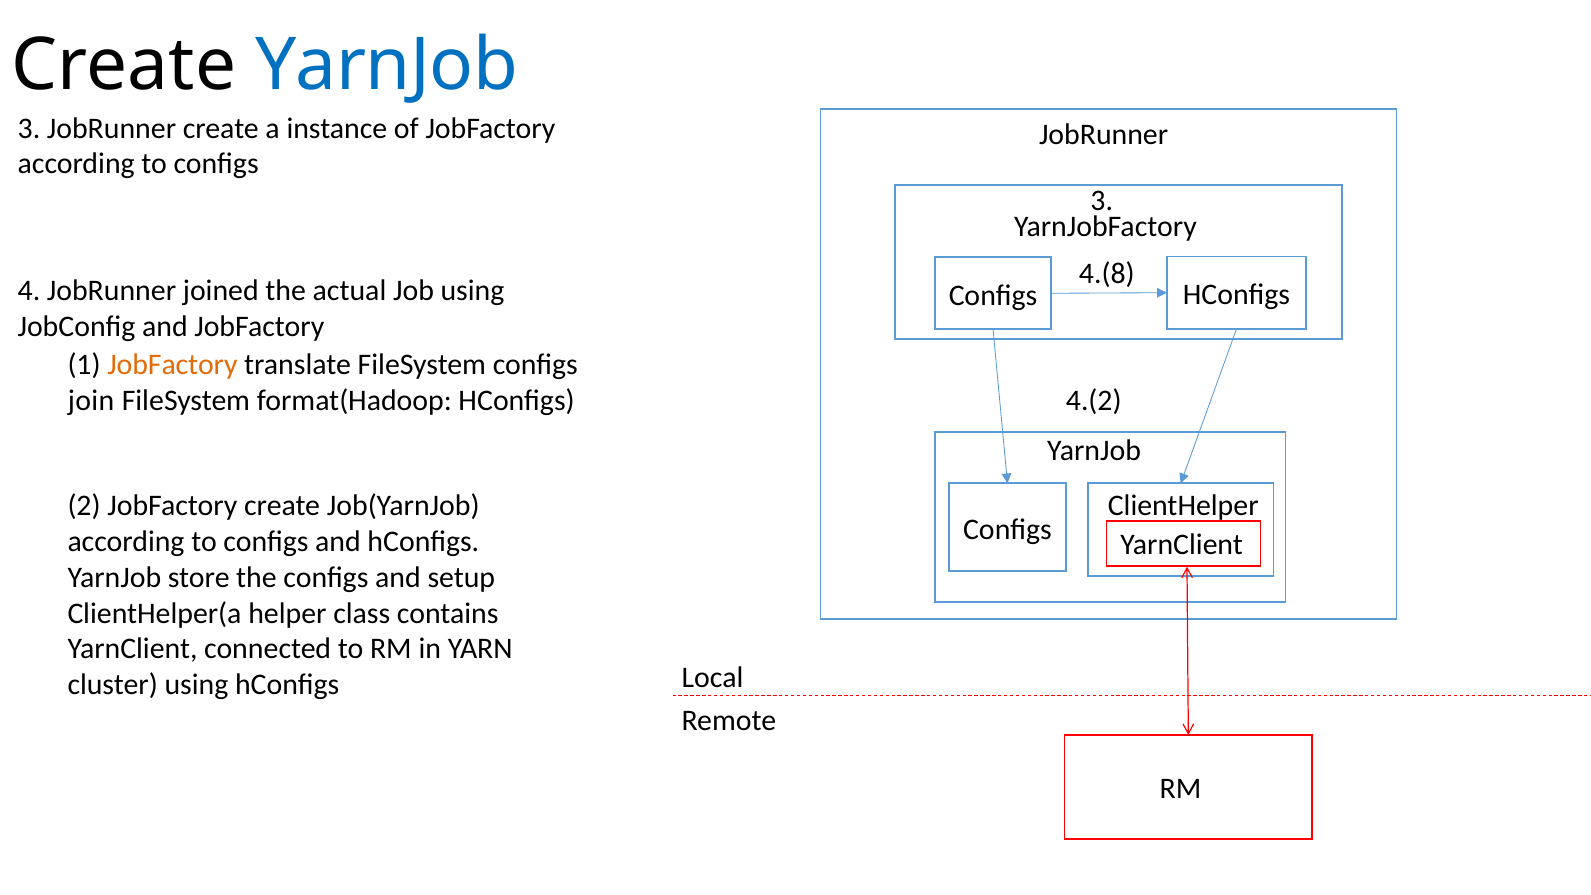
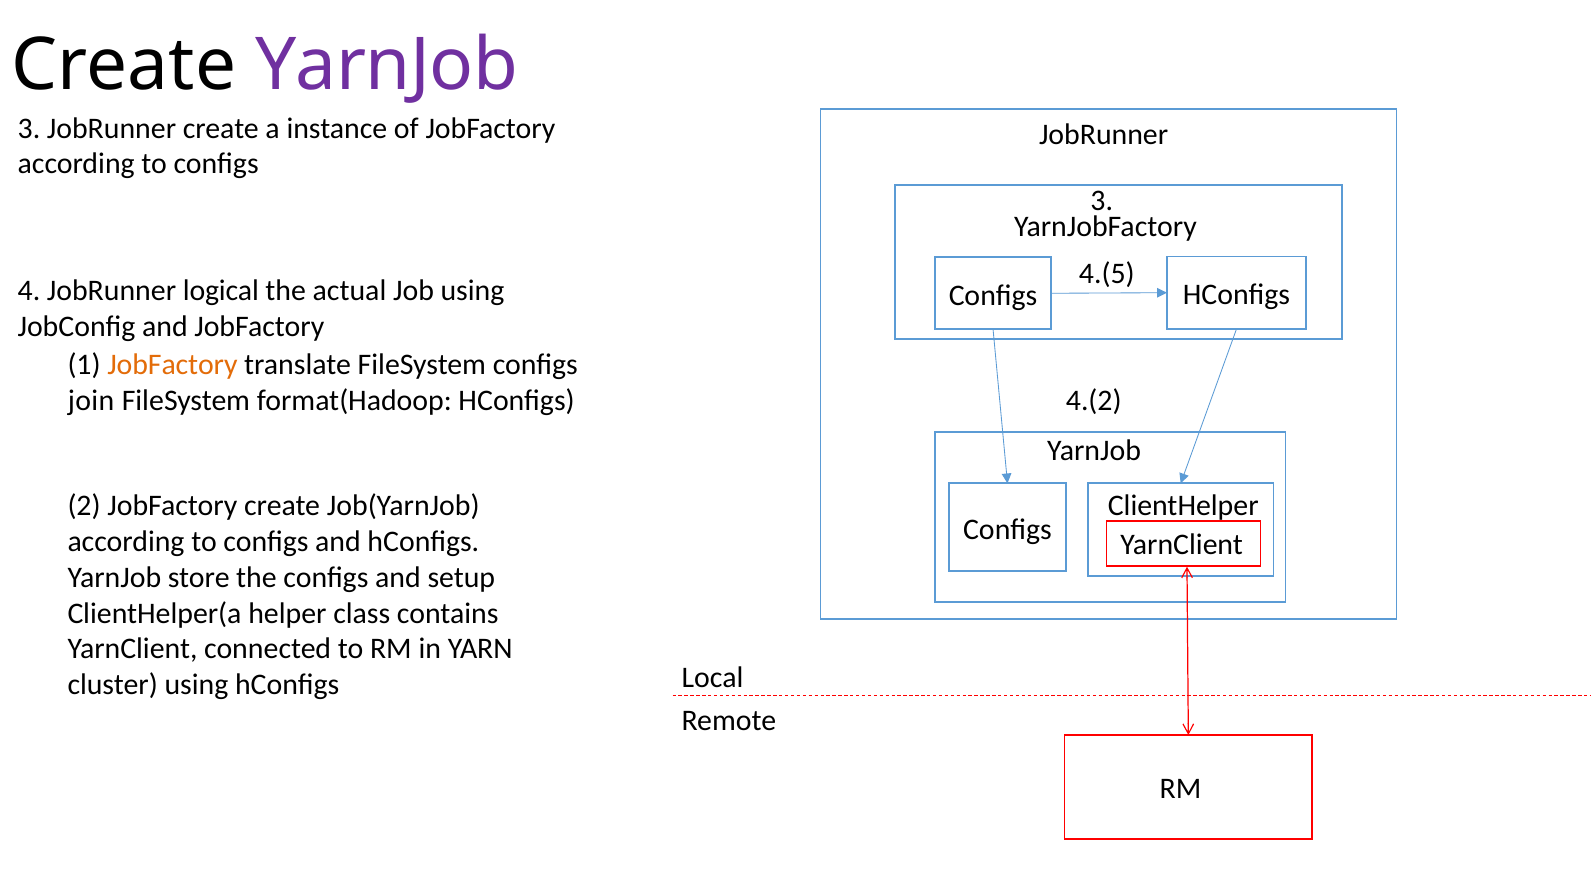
YarnJob colour: blue -> purple (387, 65)
4.(8: 4.(8 -> 4.(5 (1107, 274)
joined: joined -> logical (221, 291)
